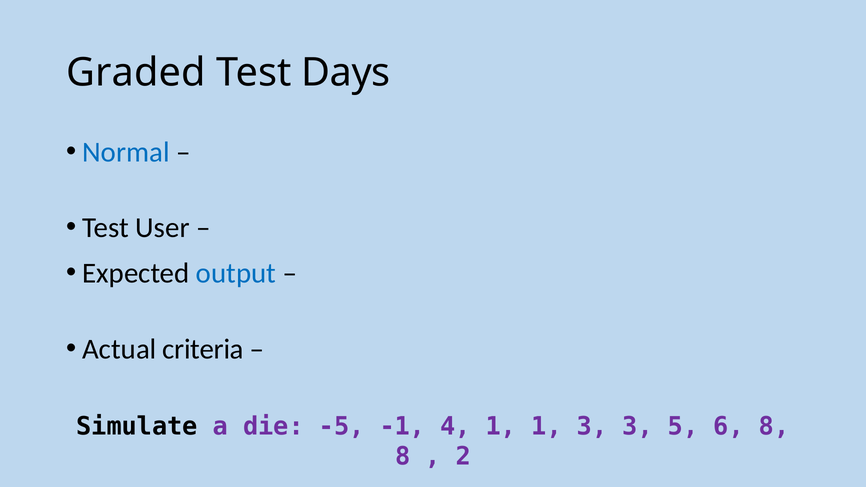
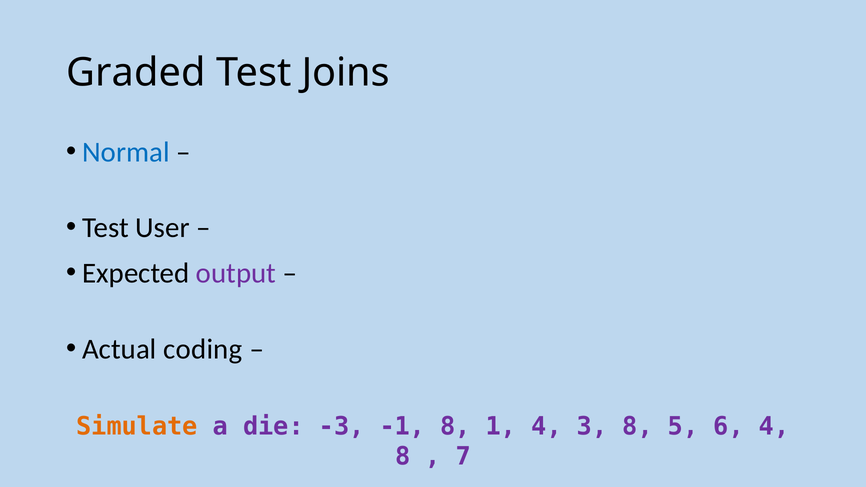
Days: Days -> Joins (346, 73)
output colour: blue -> purple (236, 273)
criteria: criteria -> coding (203, 349)
Simulate colour: black -> orange (137, 426)
-5: -5 -> -3 (342, 426)
-1 4: 4 -> 8 (455, 426)
1 1: 1 -> 4 (547, 426)
3 3: 3 -> 8 (638, 426)
6 8: 8 -> 4 (774, 426)
2: 2 -> 7 (463, 457)
